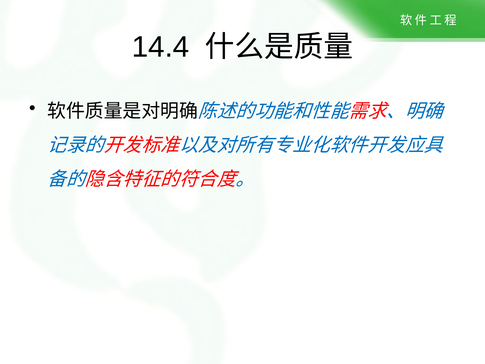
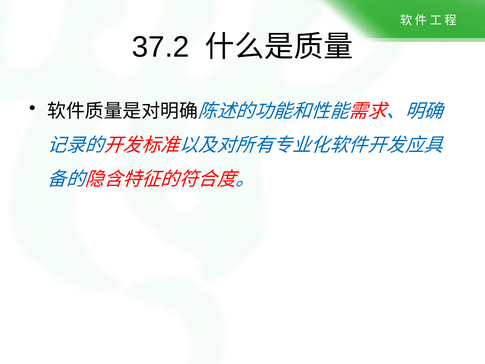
14.4: 14.4 -> 37.2 (161, 47)
